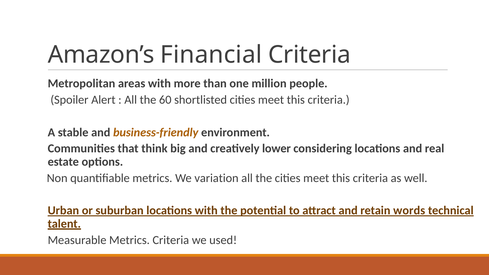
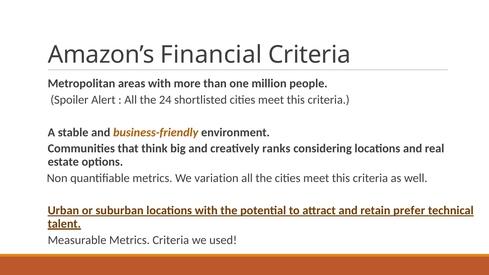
60: 60 -> 24 (165, 100)
lower: lower -> ranks (276, 149)
words: words -> prefer (409, 211)
